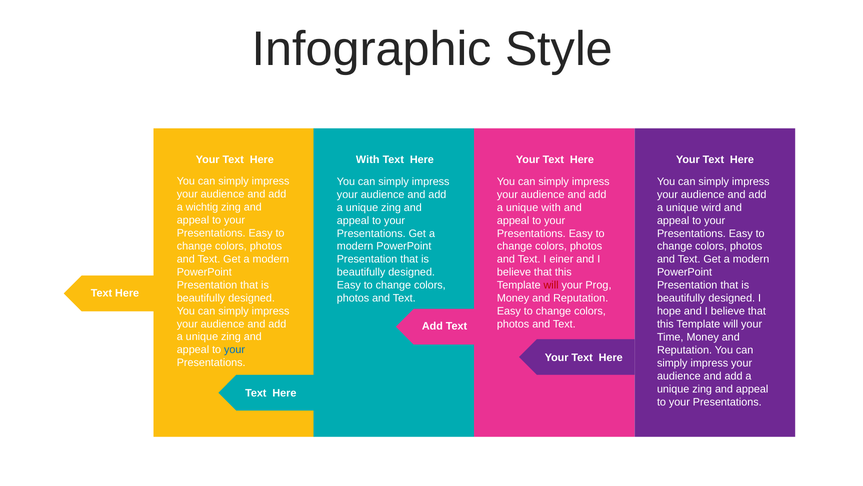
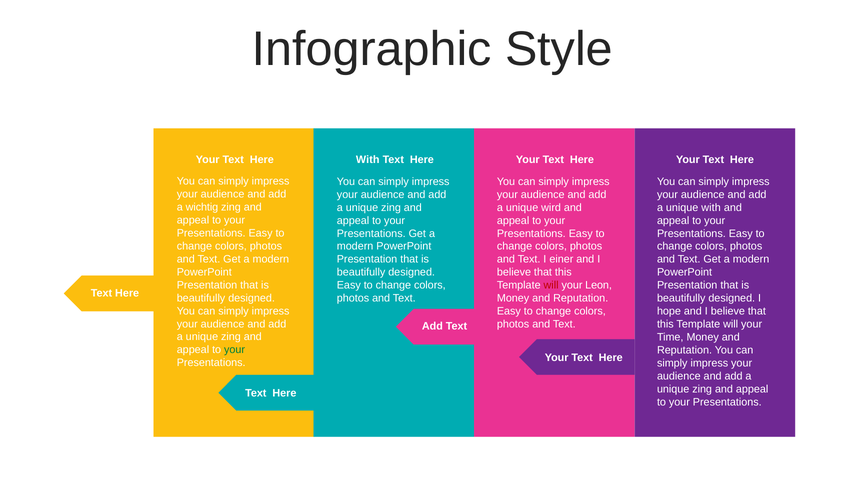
unique with: with -> wird (551, 207)
unique wird: wird -> with (711, 207)
Prog: Prog -> Leon (599, 285)
your colour: blue -> green (235, 349)
